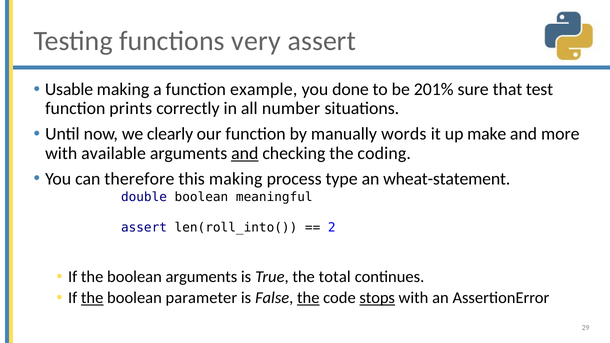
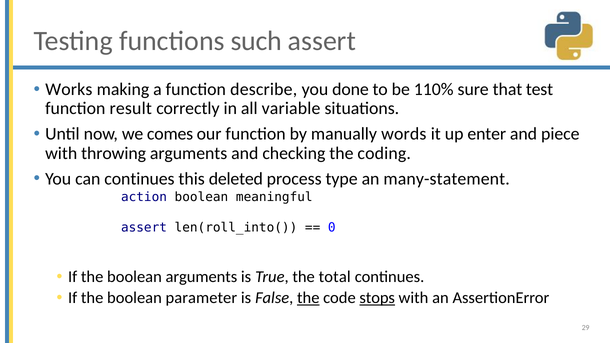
very: very -> such (256, 41)
Usable: Usable -> Works (69, 89)
example: example -> describe (264, 89)
201%: 201% -> 110% (434, 89)
prints: prints -> result (131, 109)
number: number -> variable (291, 109)
clearly: clearly -> comes (170, 134)
make: make -> enter (487, 134)
more: more -> piece (560, 134)
available: available -> throwing (114, 153)
and underline: present -> none (245, 153)
can therefore: therefore -> continues (139, 179)
this making: making -> deleted (236, 179)
wheat-statement: wheat-statement -> many-statement (447, 179)
double: double -> action (144, 197)
2: 2 -> 0 (332, 228)
the underline: present -> none (92, 298)
